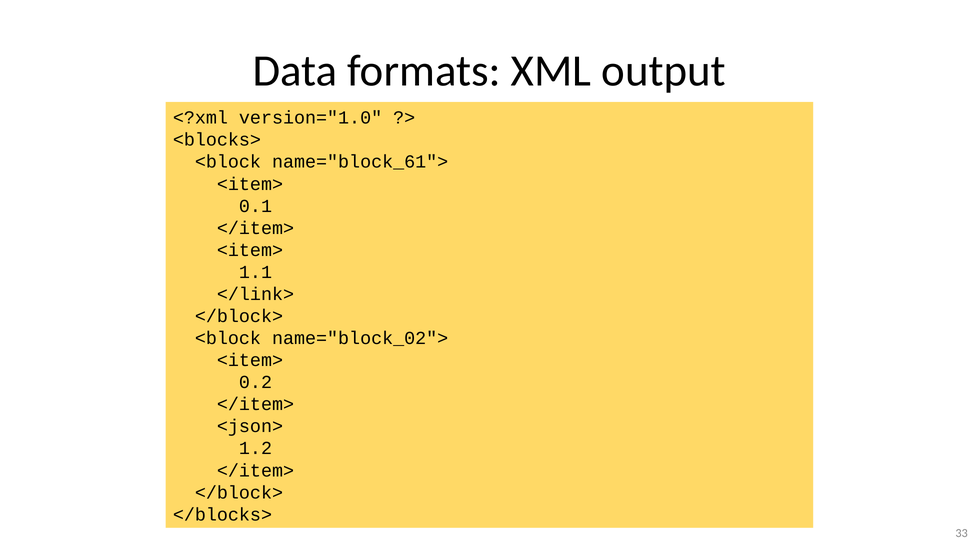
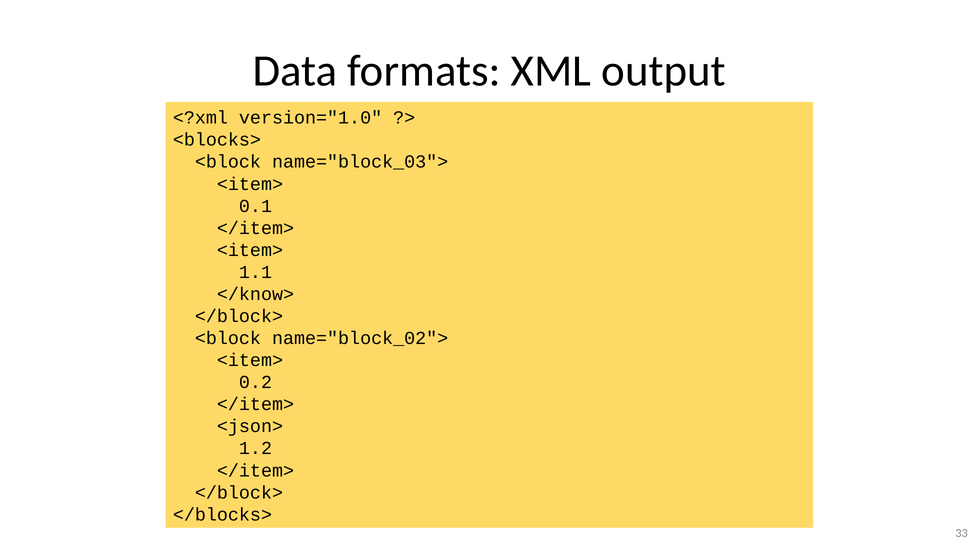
name="block_61">: name="block_61"> -> name="block_03"> (360, 162)
</link>: </link> -> </know> (255, 294)
